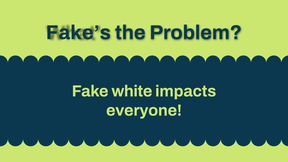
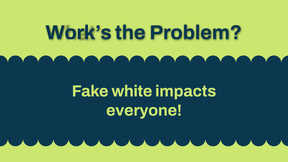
Fake’s: Fake’s -> Work’s (79, 33)
